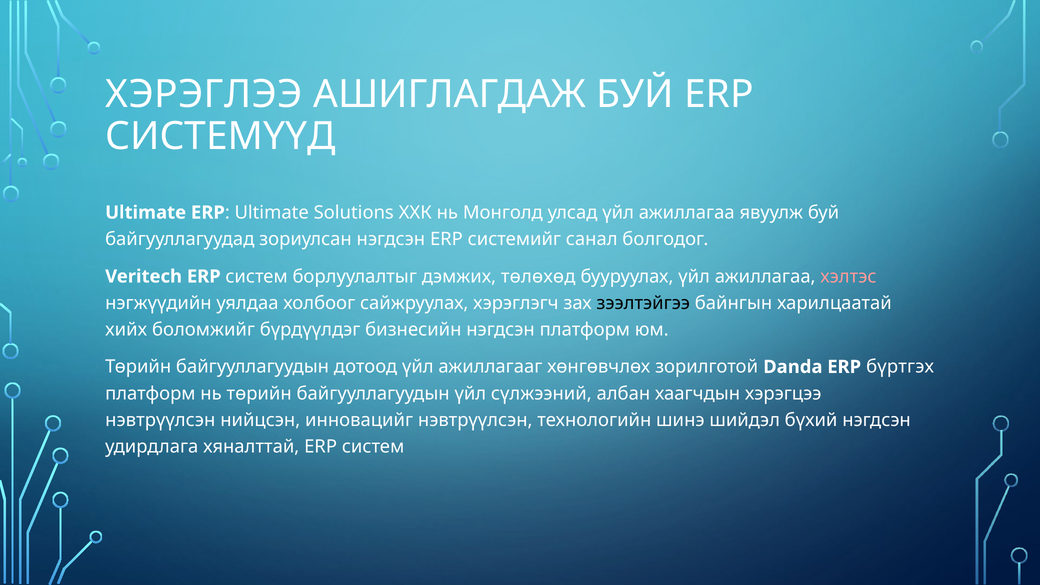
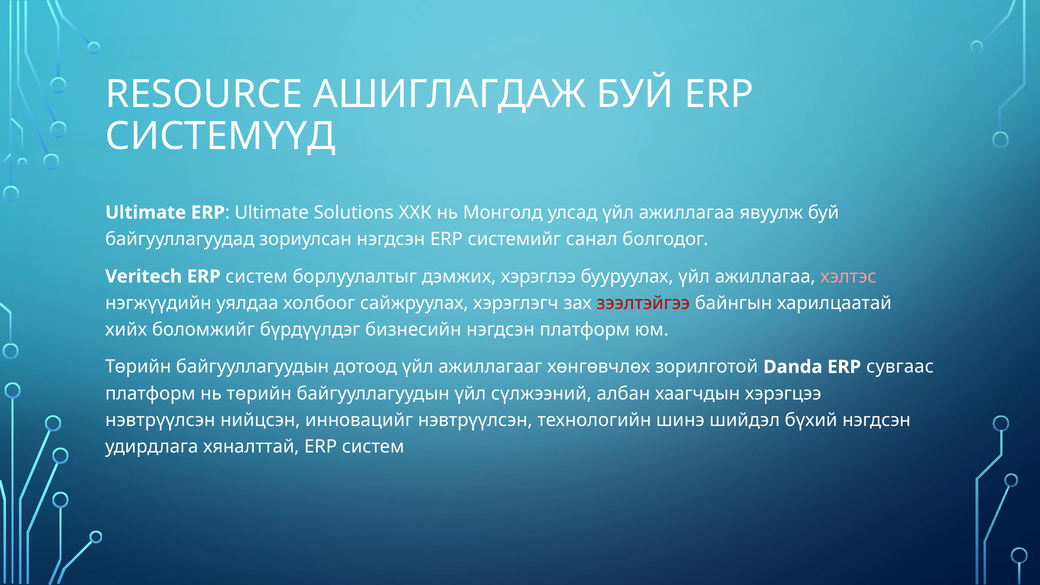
ХЭРЭГЛЭЭ: ХЭРЭГЛЭЭ -> RESOURCE (204, 94)
төлөхөд: төлөхөд -> хэрэглээ (538, 276)
зээлтэйгээ colour: black -> red (643, 303)
бүртгэх: бүртгэх -> сувгаас (900, 367)
